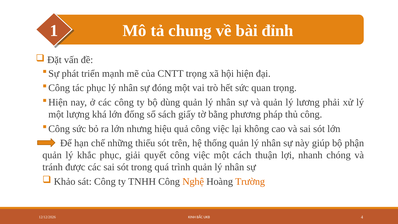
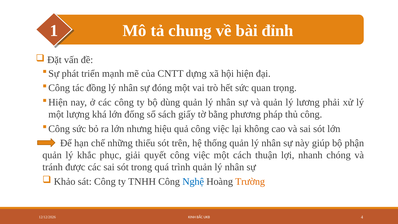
CNTT trọng: trọng -> dựng (196, 73)
tác phục: phục -> đồng (96, 88)
Nghệ colour: orange -> blue (193, 181)
